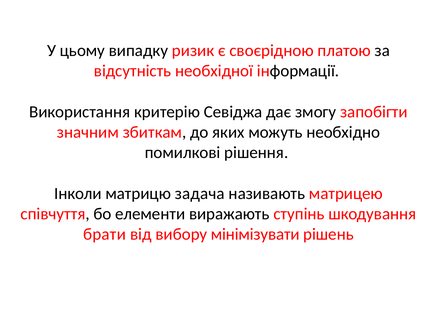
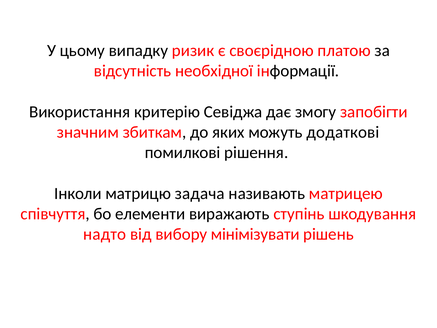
необхідно: необхідно -> додаткові (343, 132)
брати: брати -> надто (105, 234)
